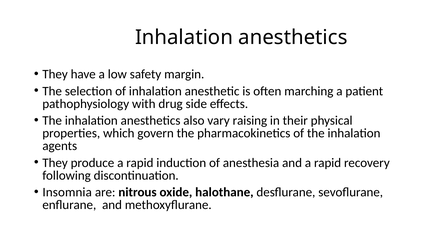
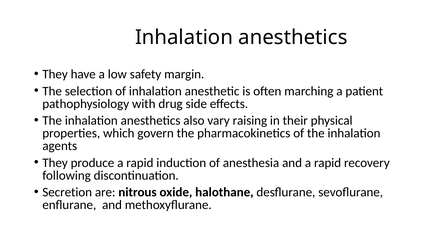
Insomnia: Insomnia -> Secretion (67, 192)
